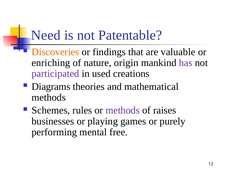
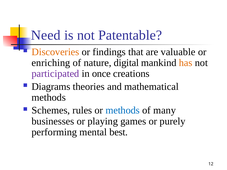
origin: origin -> digital (126, 63)
has colour: purple -> orange (186, 63)
used: used -> once (101, 74)
methods colour: purple -> blue (123, 110)
raises: raises -> many (165, 110)
free: free -> best (119, 132)
